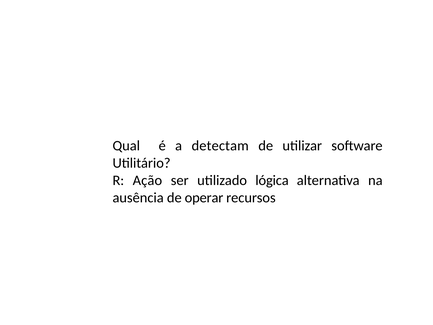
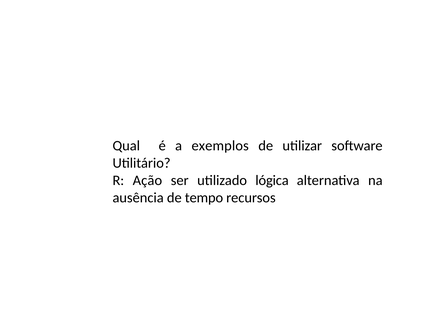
detectam: detectam -> exemplos (220, 146)
operar: operar -> tempo (204, 198)
